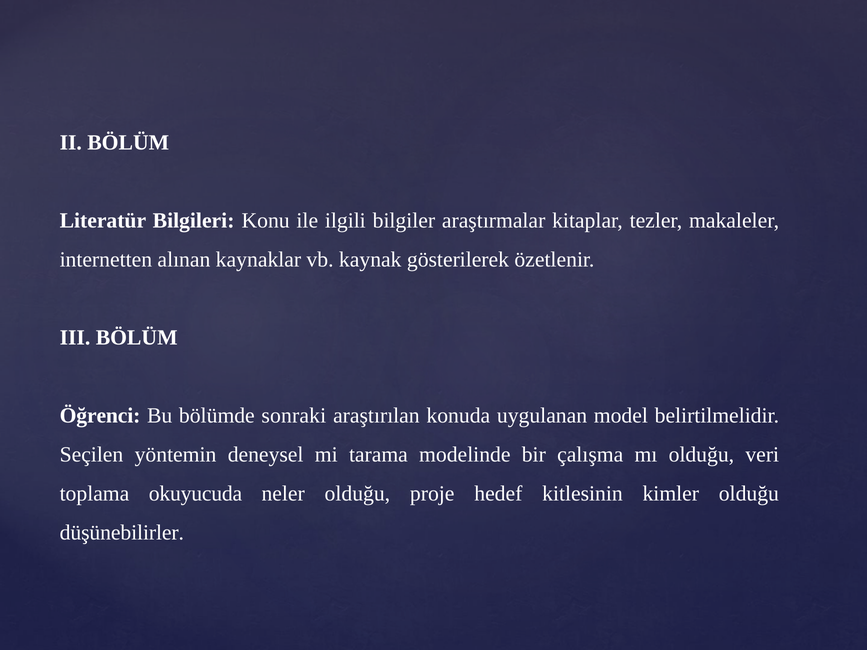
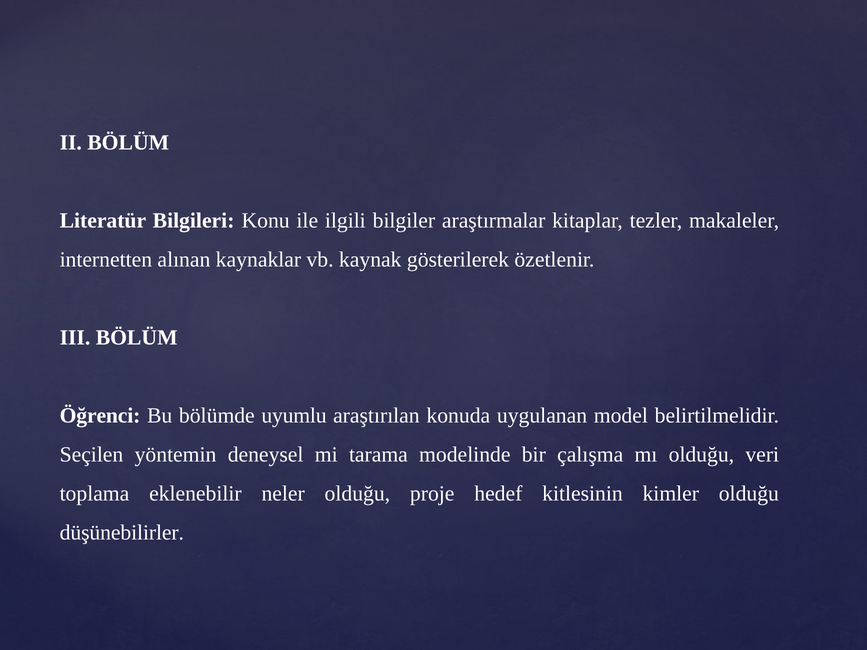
sonraki: sonraki -> uyumlu (294, 416)
okuyucuda: okuyucuda -> eklenebilir (195, 494)
